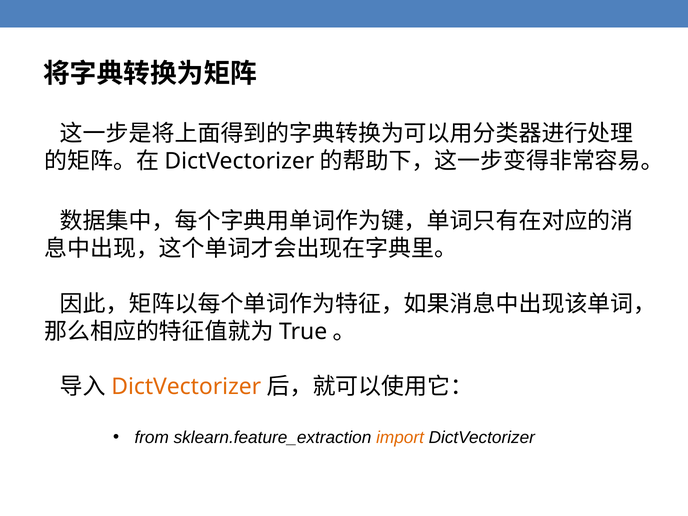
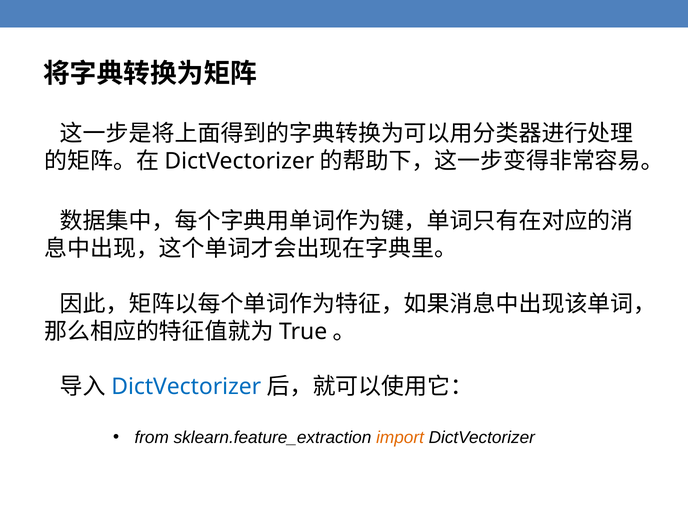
DictVectorizer colour: orange -> blue (186, 387)
